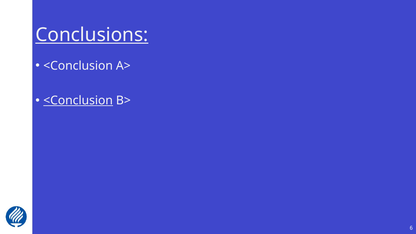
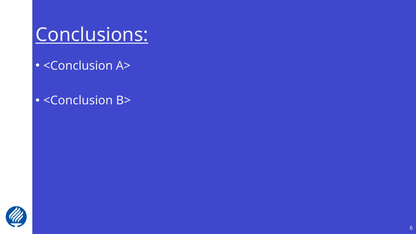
<Conclusion underline: present -> none (78, 101)
